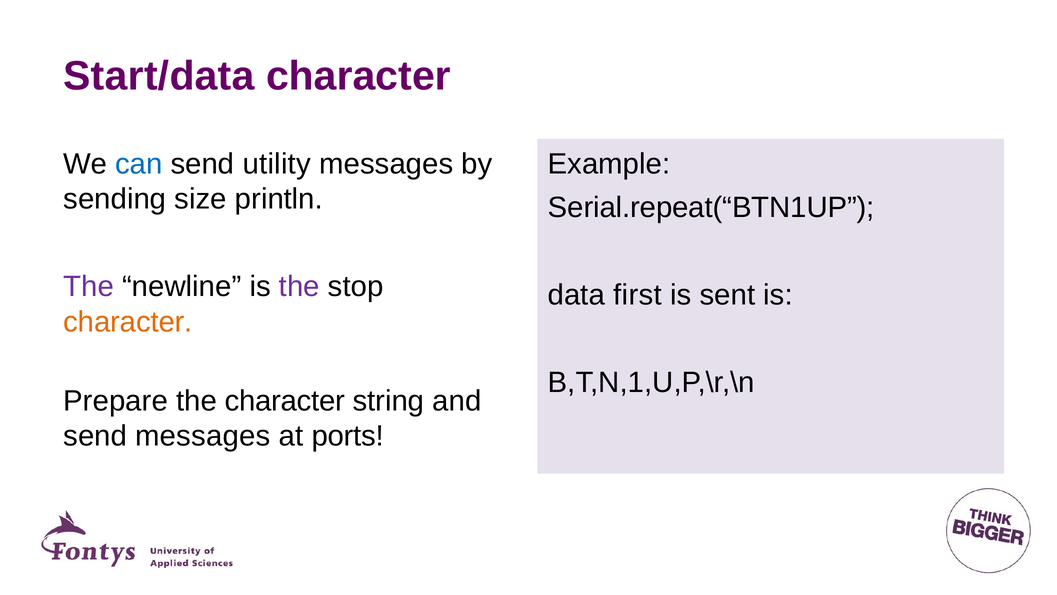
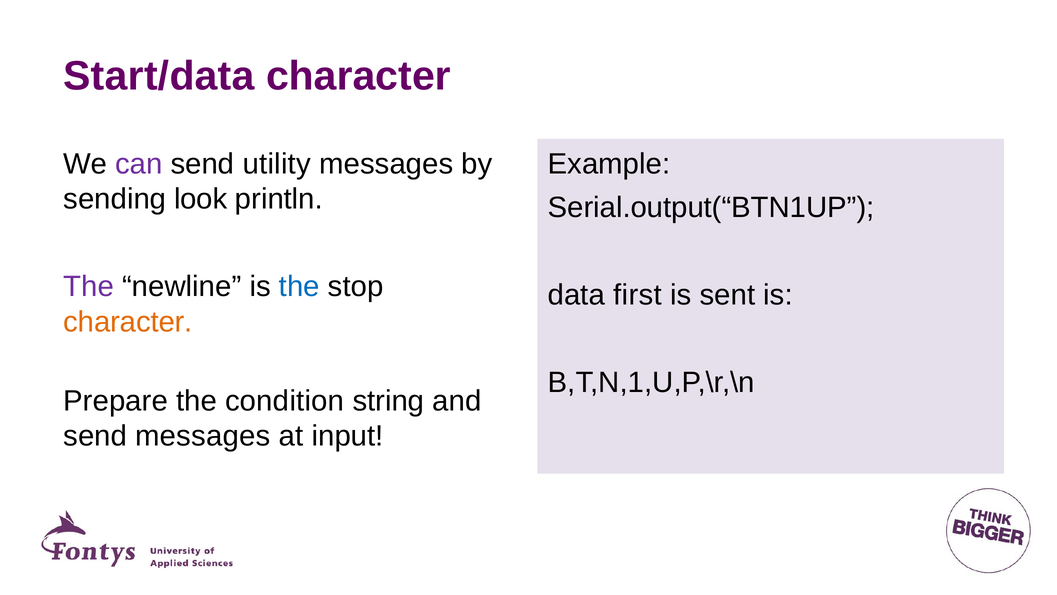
can colour: blue -> purple (139, 164)
size: size -> look (201, 199)
Serial.repeat(“BTN1UP: Serial.repeat(“BTN1UP -> Serial.output(“BTN1UP (711, 207)
the colour: purple -> blue (299, 286)
the character: character -> condition (285, 401)
ports: ports -> input (348, 436)
